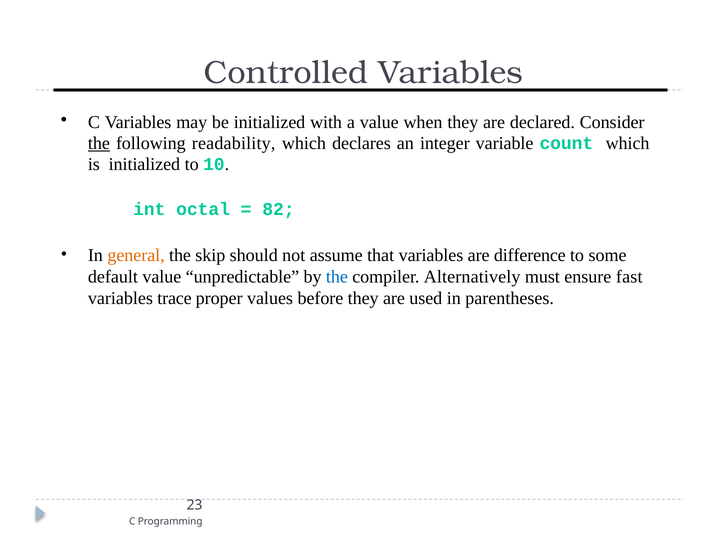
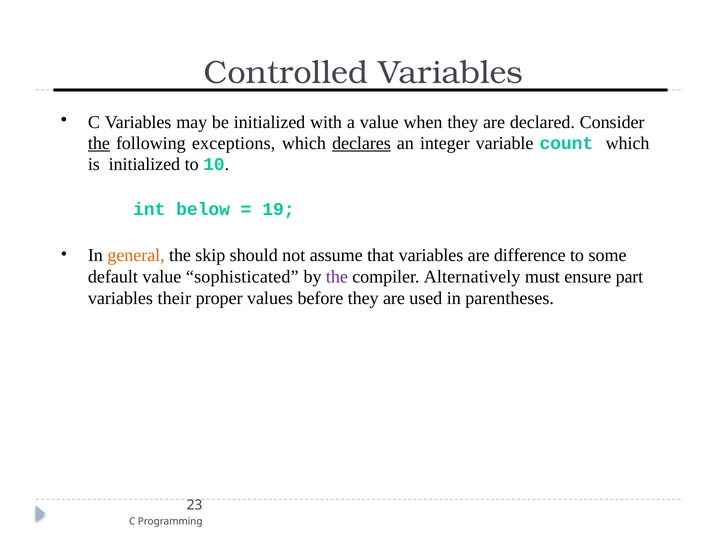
readability: readability -> exceptions (234, 143)
declares underline: none -> present (361, 143)
octal: octal -> below (203, 209)
82: 82 -> 19 (278, 209)
unpredictable: unpredictable -> sophisticated (242, 277)
the colour: blue -> purple (337, 277)
fast: fast -> part (629, 277)
trace: trace -> their (174, 298)
